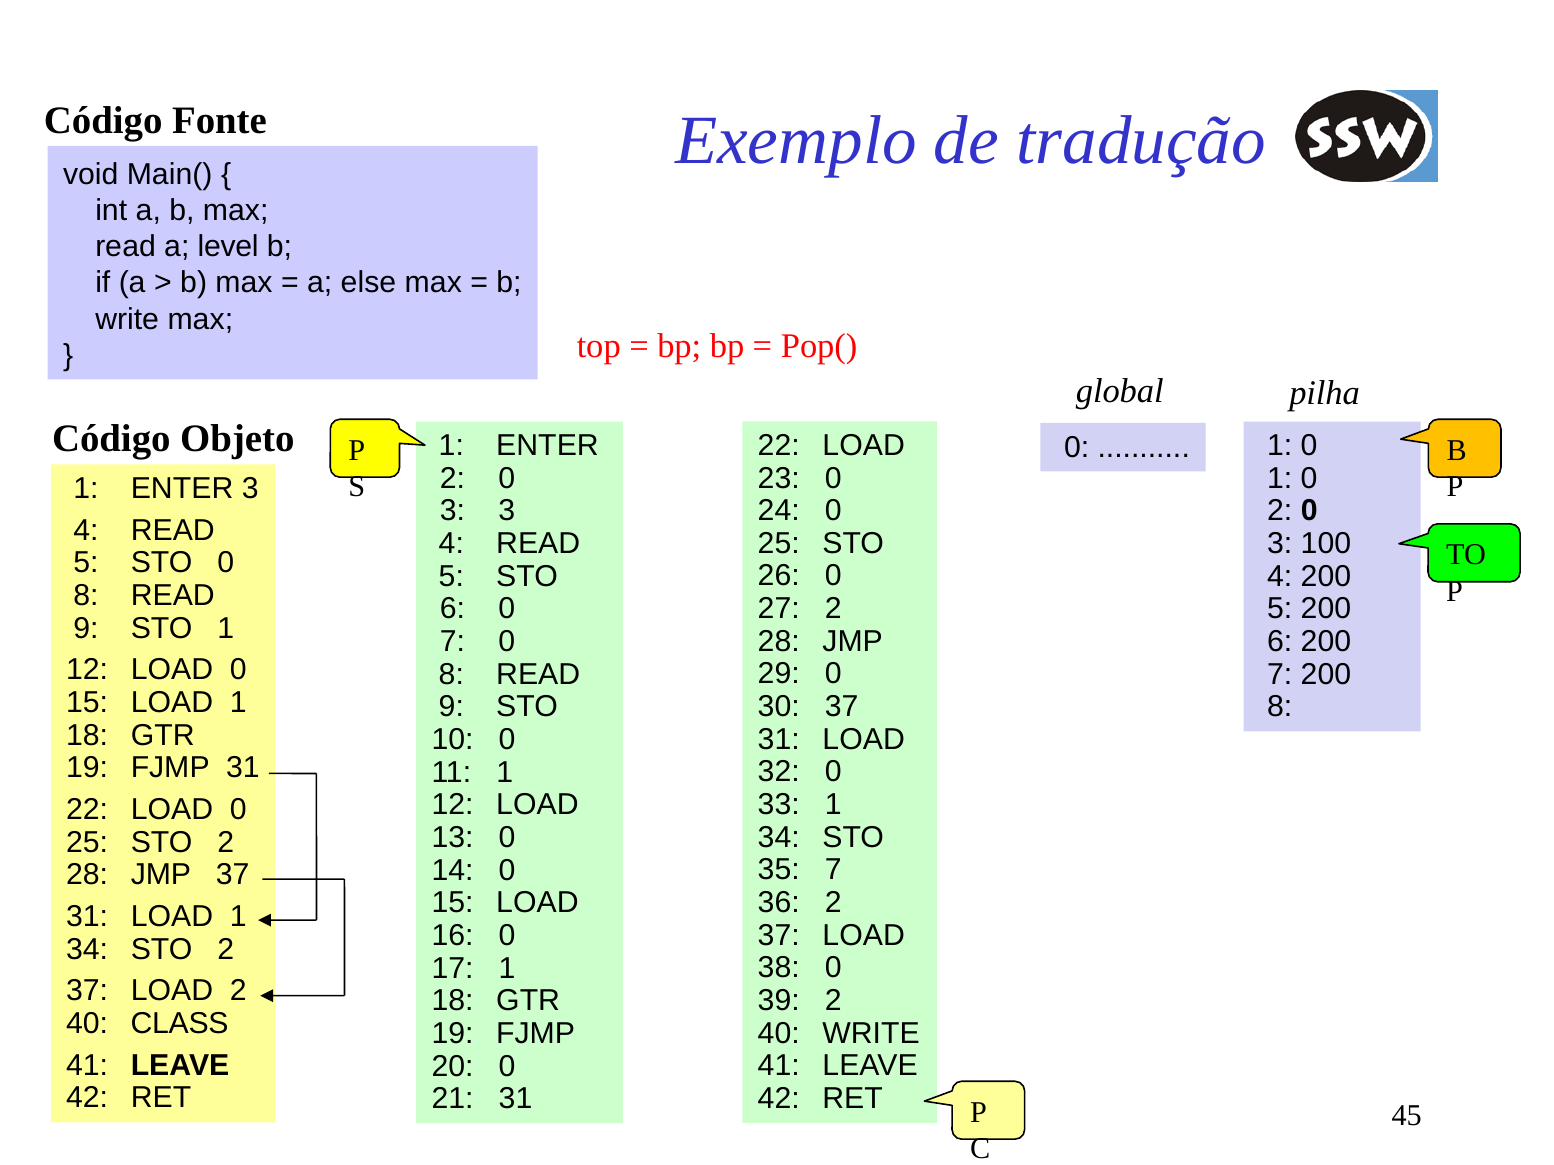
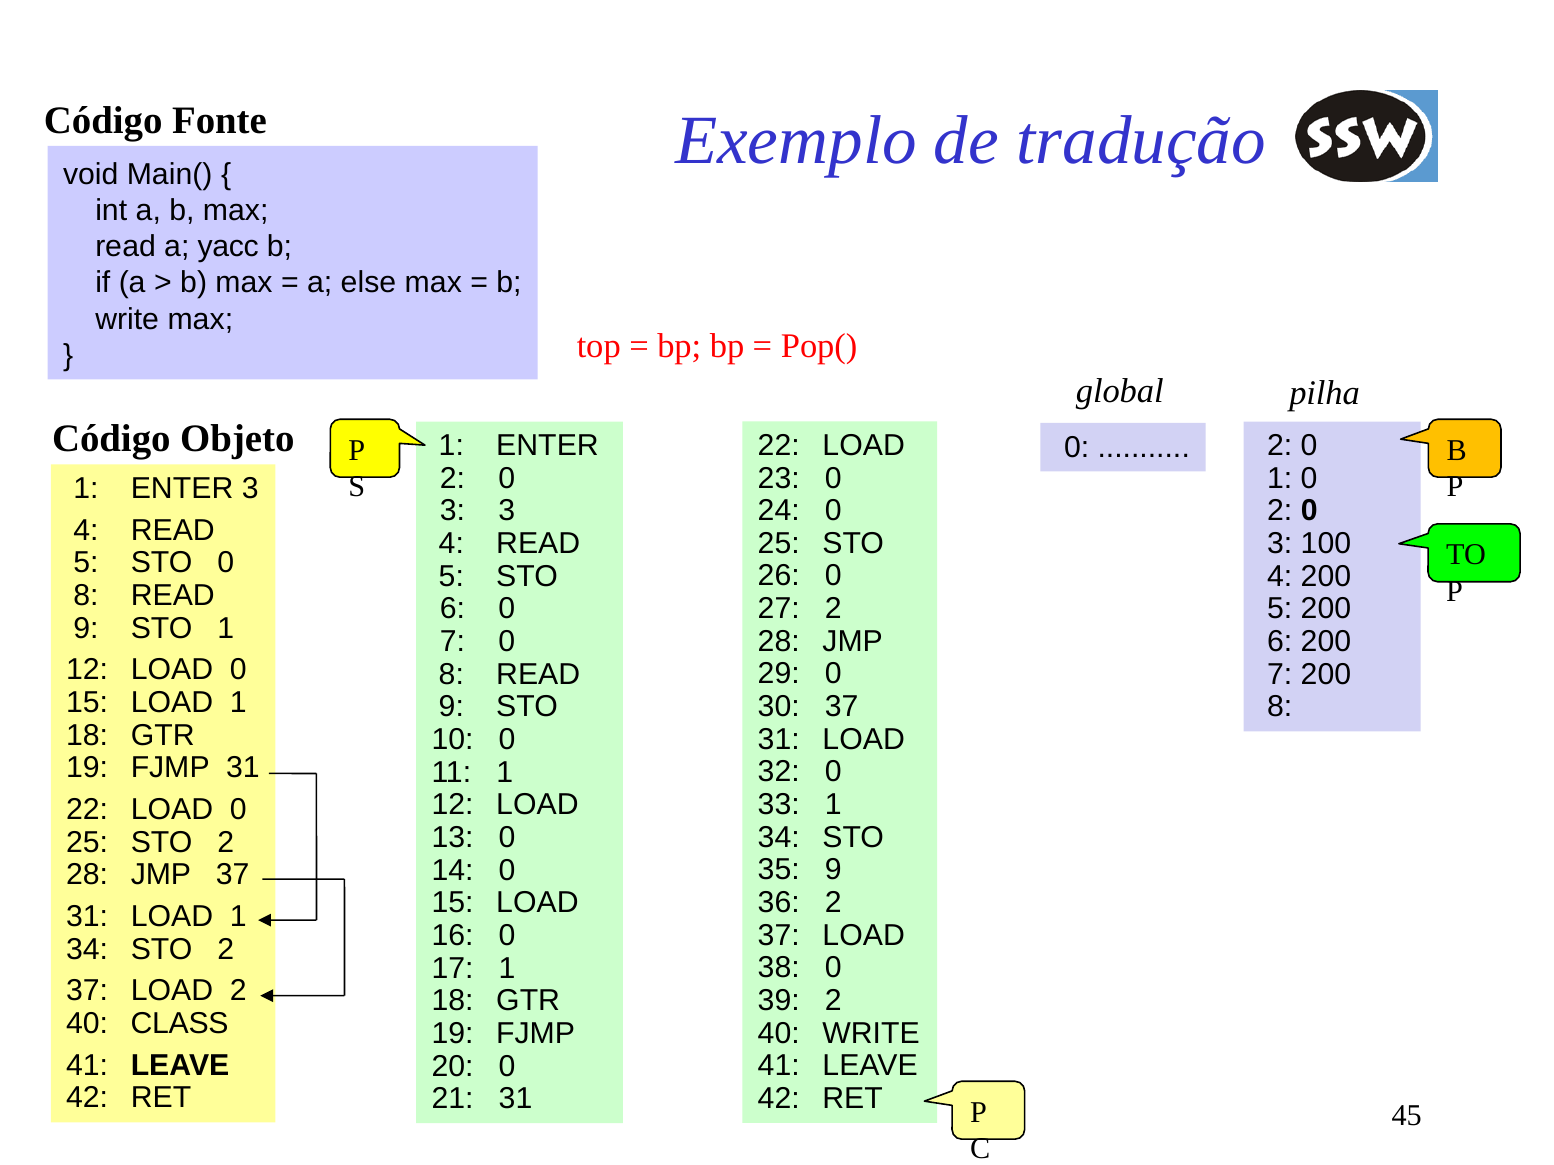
level: level -> yacc (228, 247)
1: 1 -> 2 (1280, 446)
35 7: 7 -> 9 (833, 870)
